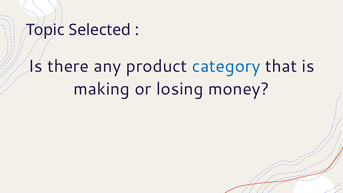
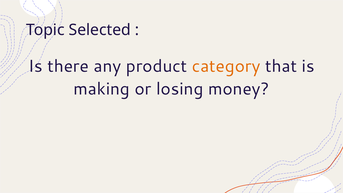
category colour: blue -> orange (226, 66)
